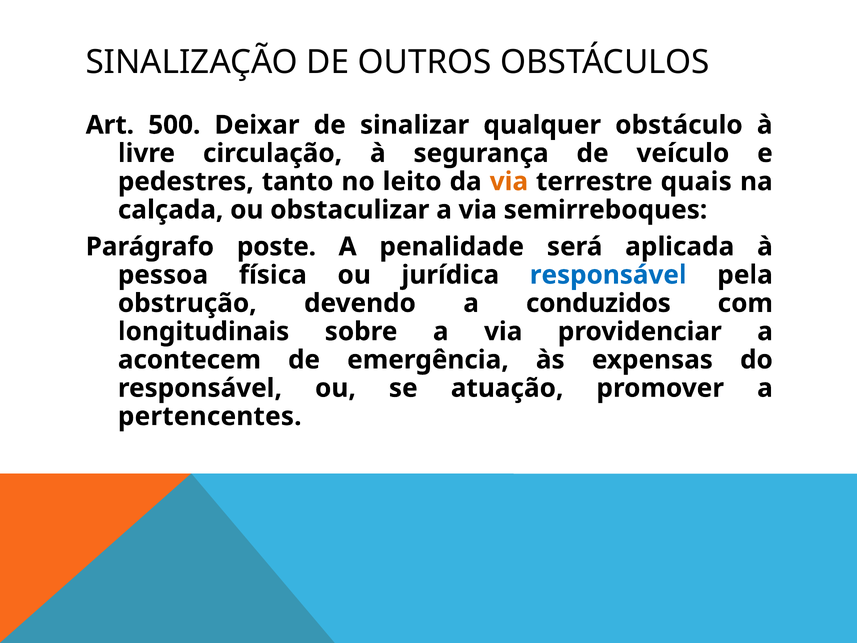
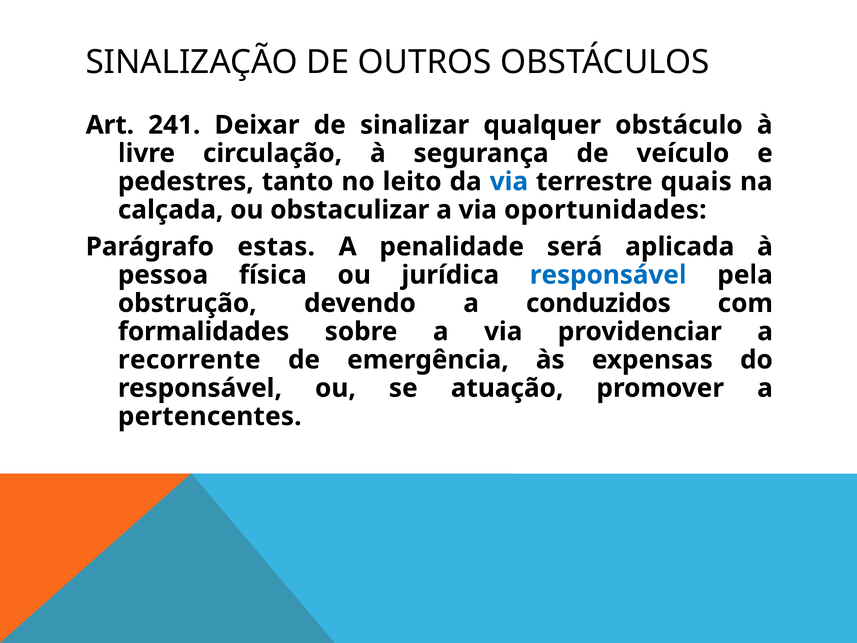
500: 500 -> 241 (174, 125)
via colour: orange -> blue (509, 182)
semirreboques: semirreboques -> oportunidades (605, 210)
poste: poste -> estas (276, 247)
longitudinais: longitudinais -> formalidades (204, 331)
acontecem: acontecem -> recorrente (189, 360)
